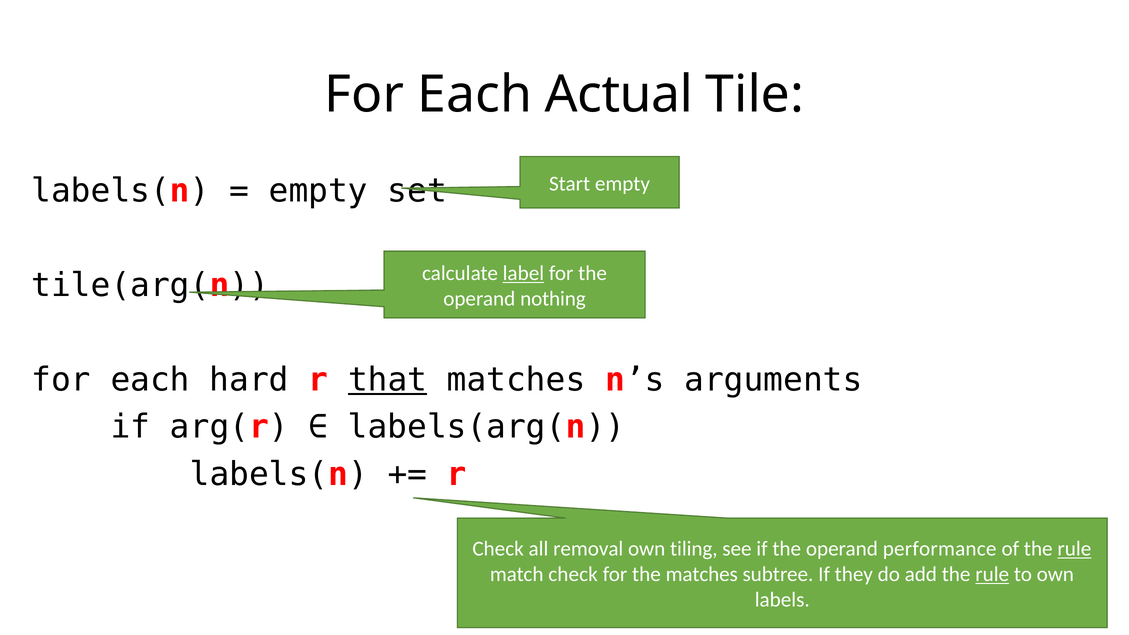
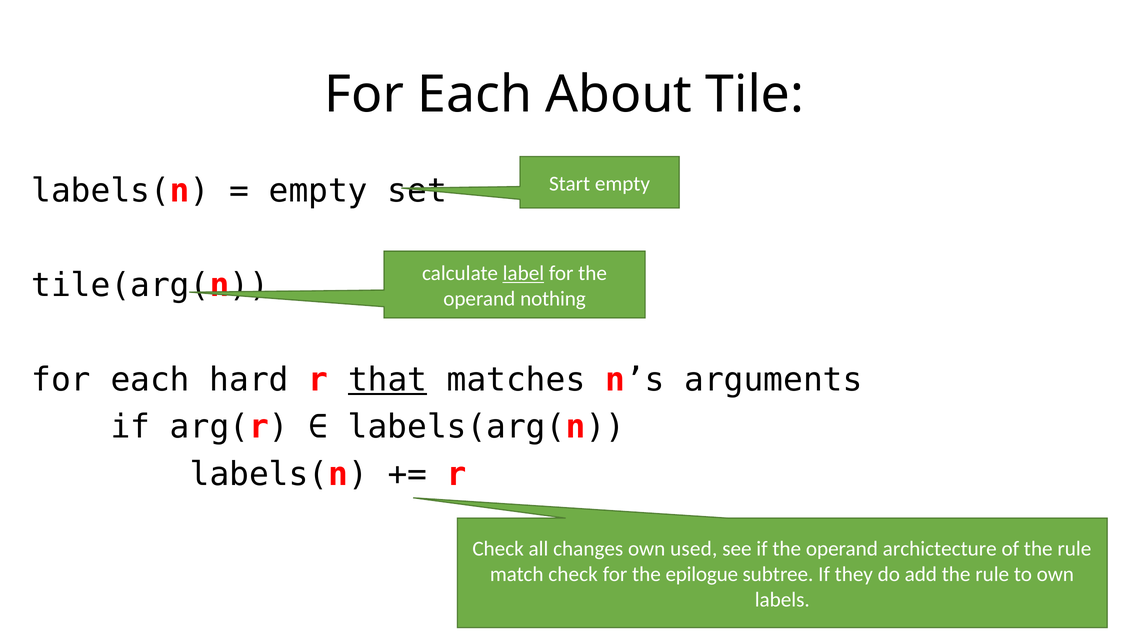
Actual: Actual -> About (619, 95)
removal: removal -> changes (588, 549)
tiling: tiling -> used (694, 549)
performance: performance -> archictecture (940, 549)
rule underline: present -> none (1074, 549)
the matches: matches -> epilogue (702, 574)
rule underline: present -> none (992, 574)
